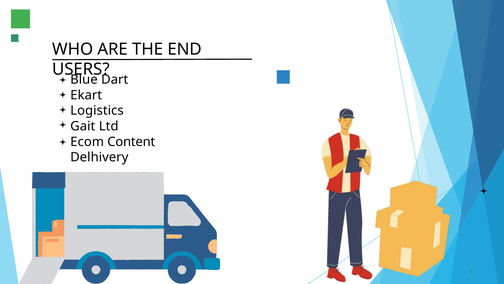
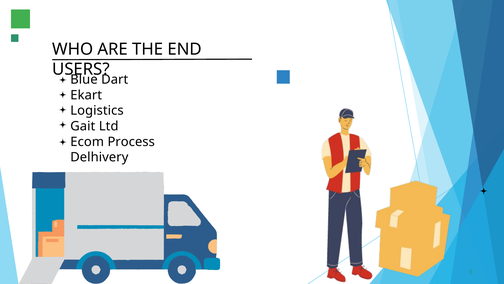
Content: Content -> Process (131, 142)
